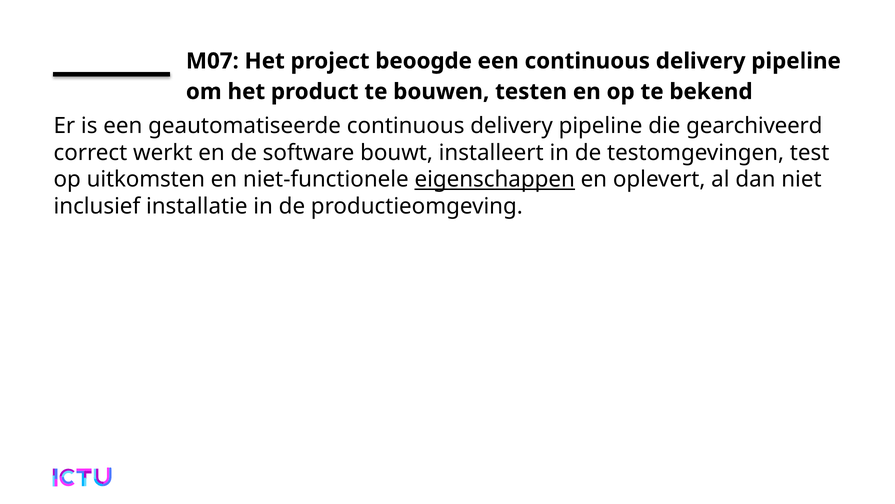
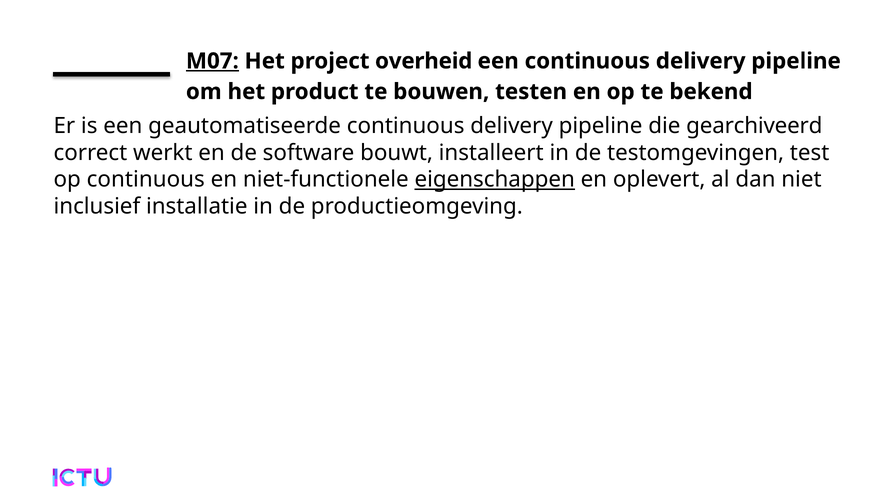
M07 underline: none -> present (212, 61)
beoogde: beoogde -> overheid (424, 61)
op uitkomsten: uitkomsten -> continuous (146, 179)
